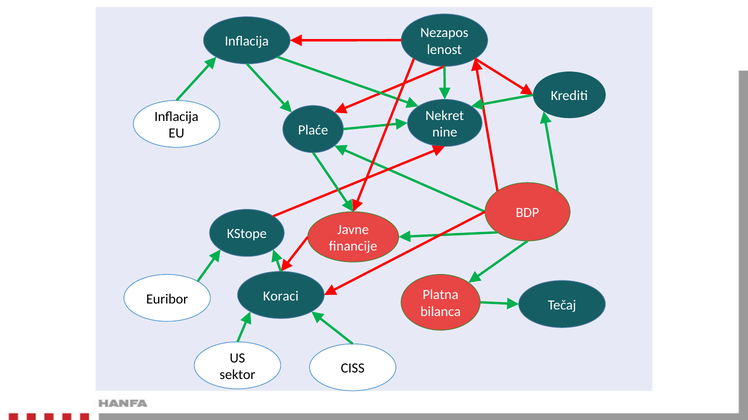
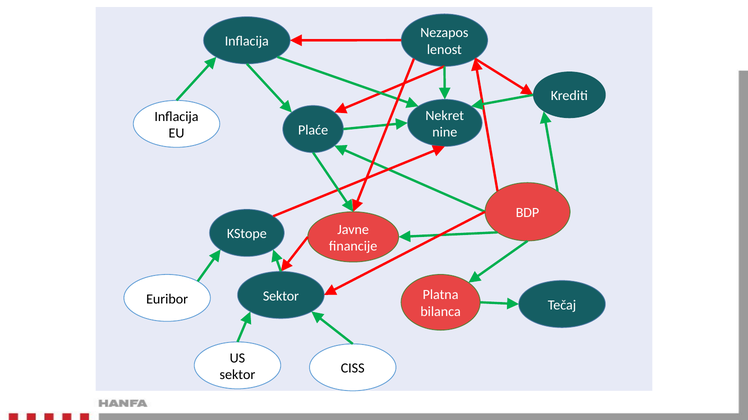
Koraci: Koraci -> Sektor (281, 296)
